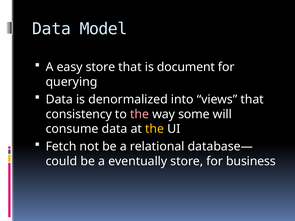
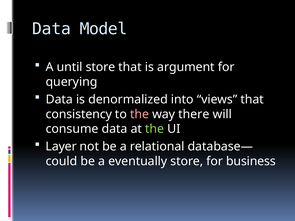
easy: easy -> until (70, 67)
document: document -> argument (186, 67)
some: some -> there (194, 114)
the colour: yellow -> light green (155, 129)
Fetch: Fetch -> Layer (61, 147)
